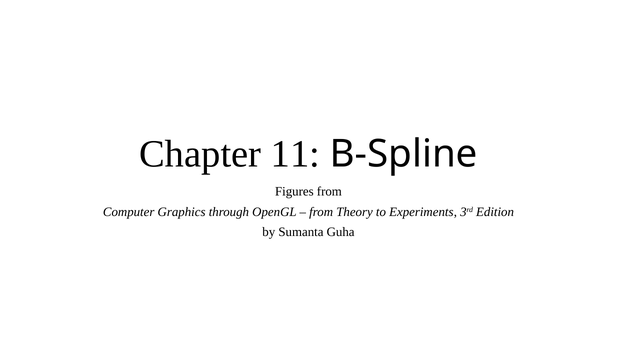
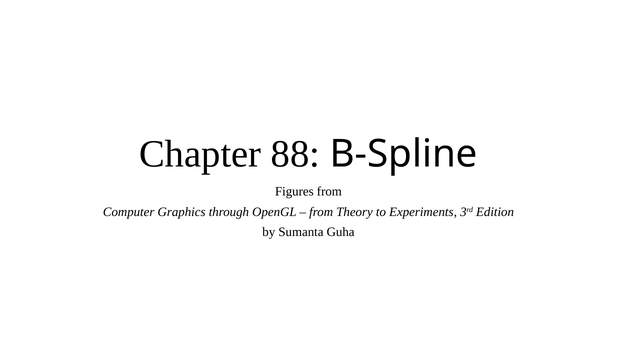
11: 11 -> 88 (295, 154)
